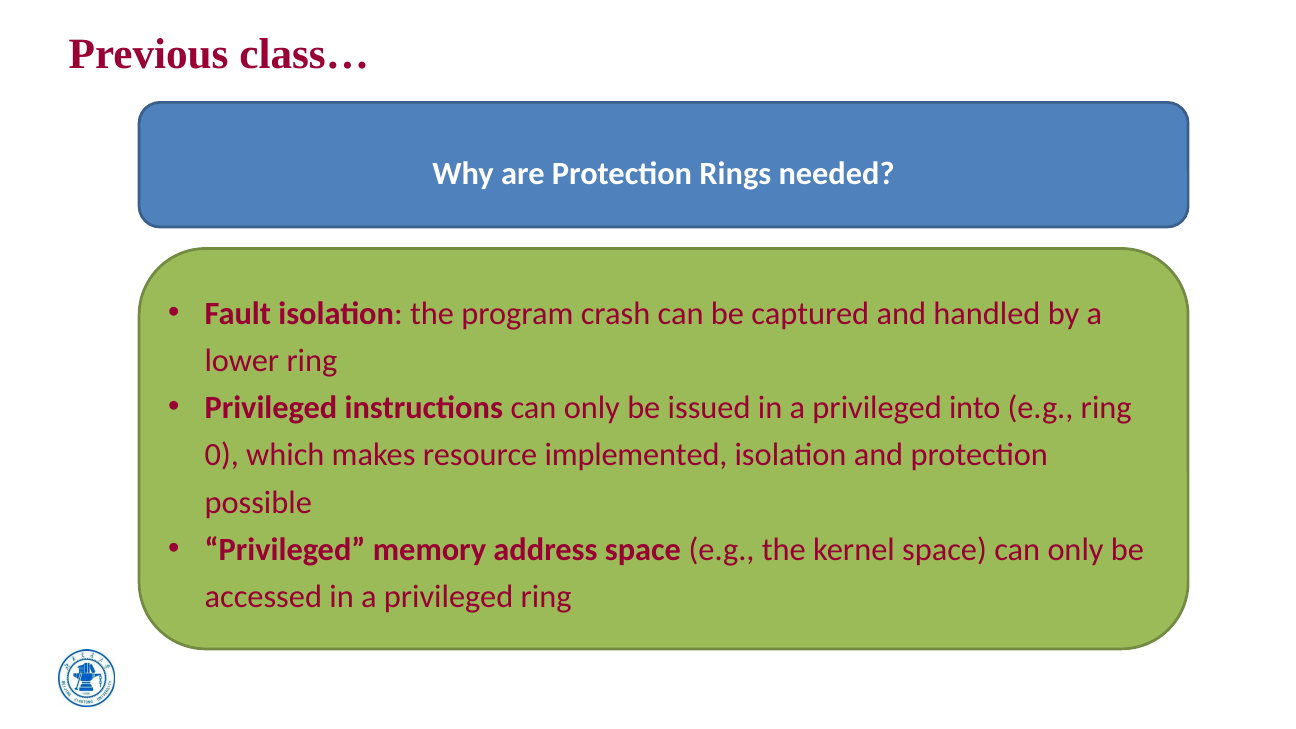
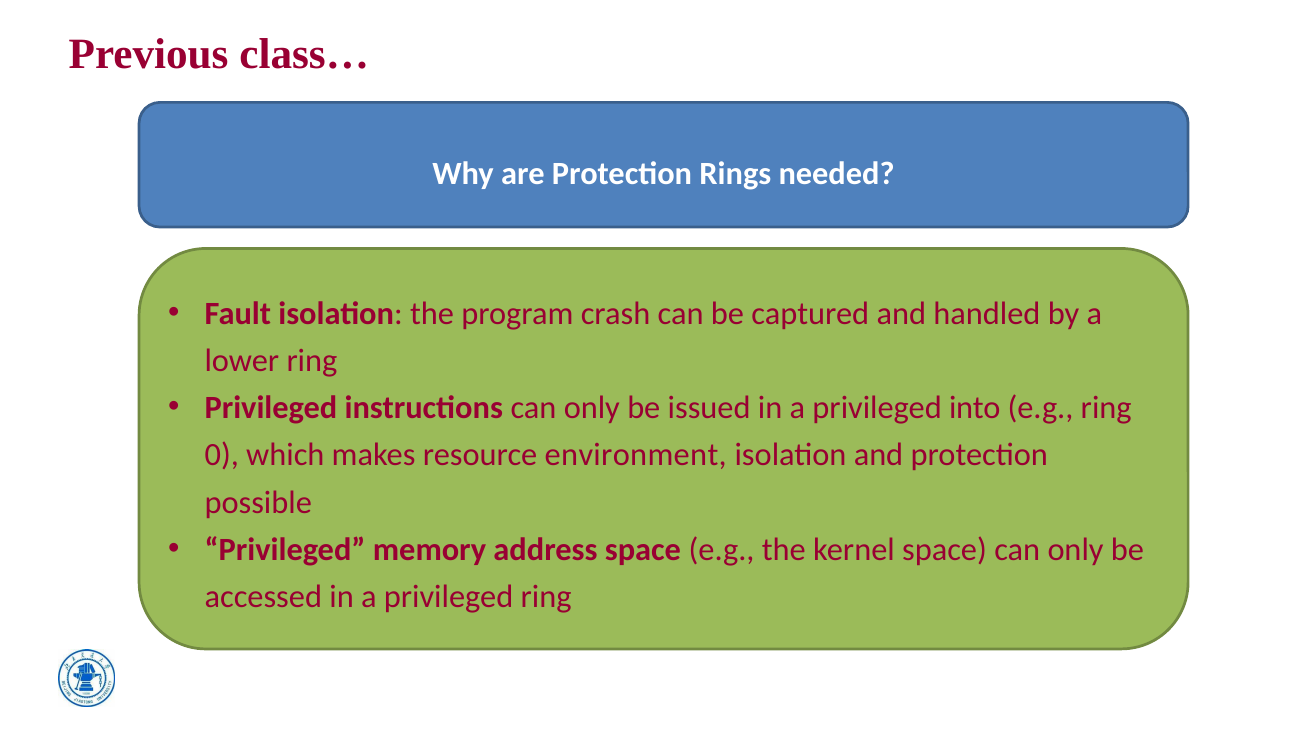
implemented: implemented -> environment (636, 455)
